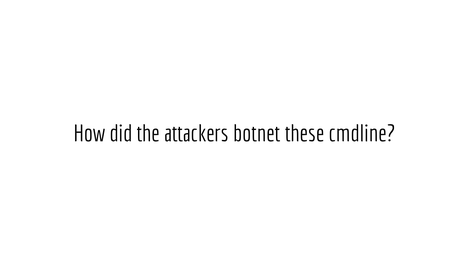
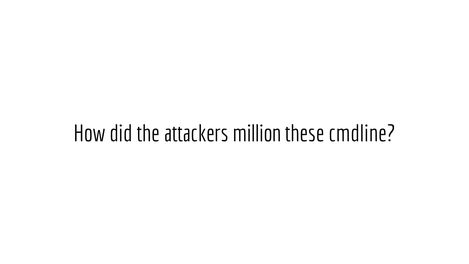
botnet: botnet -> million (257, 134)
